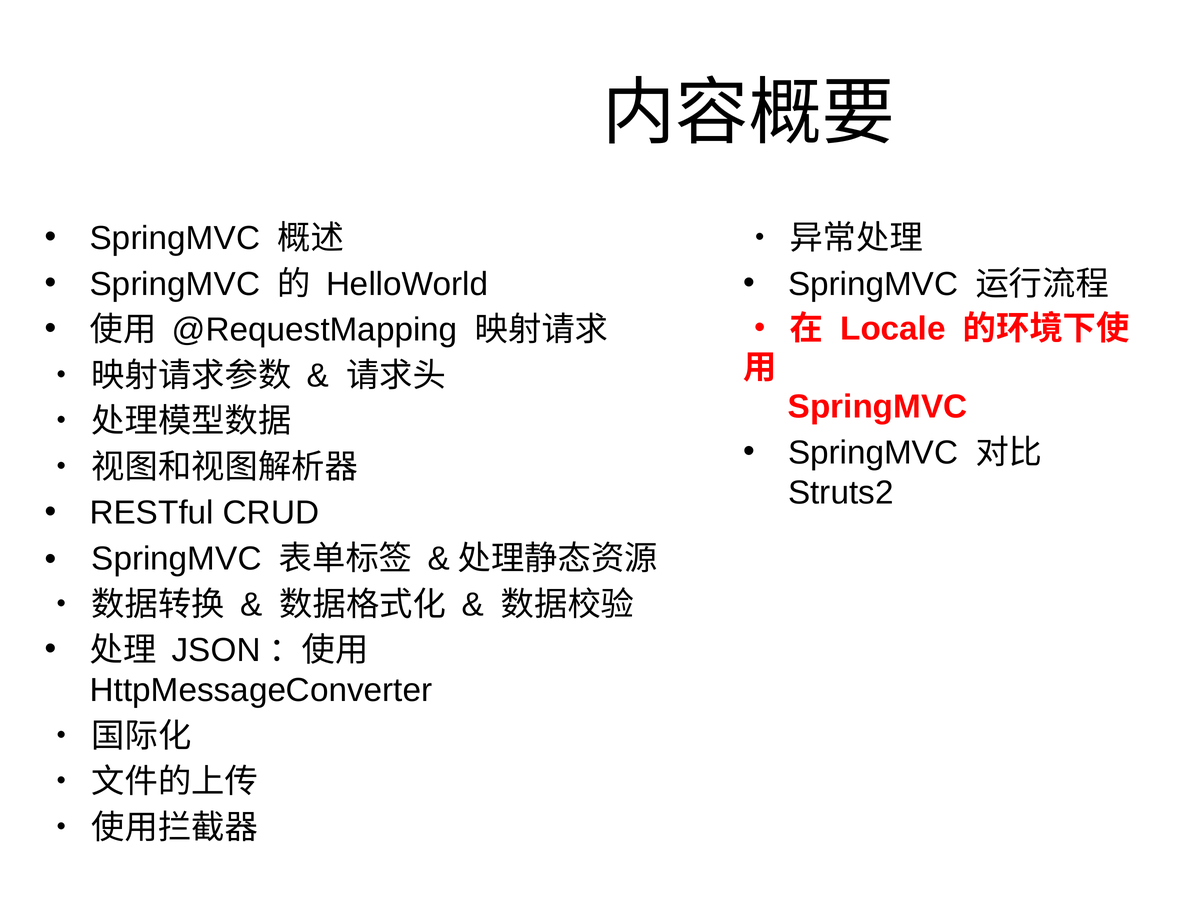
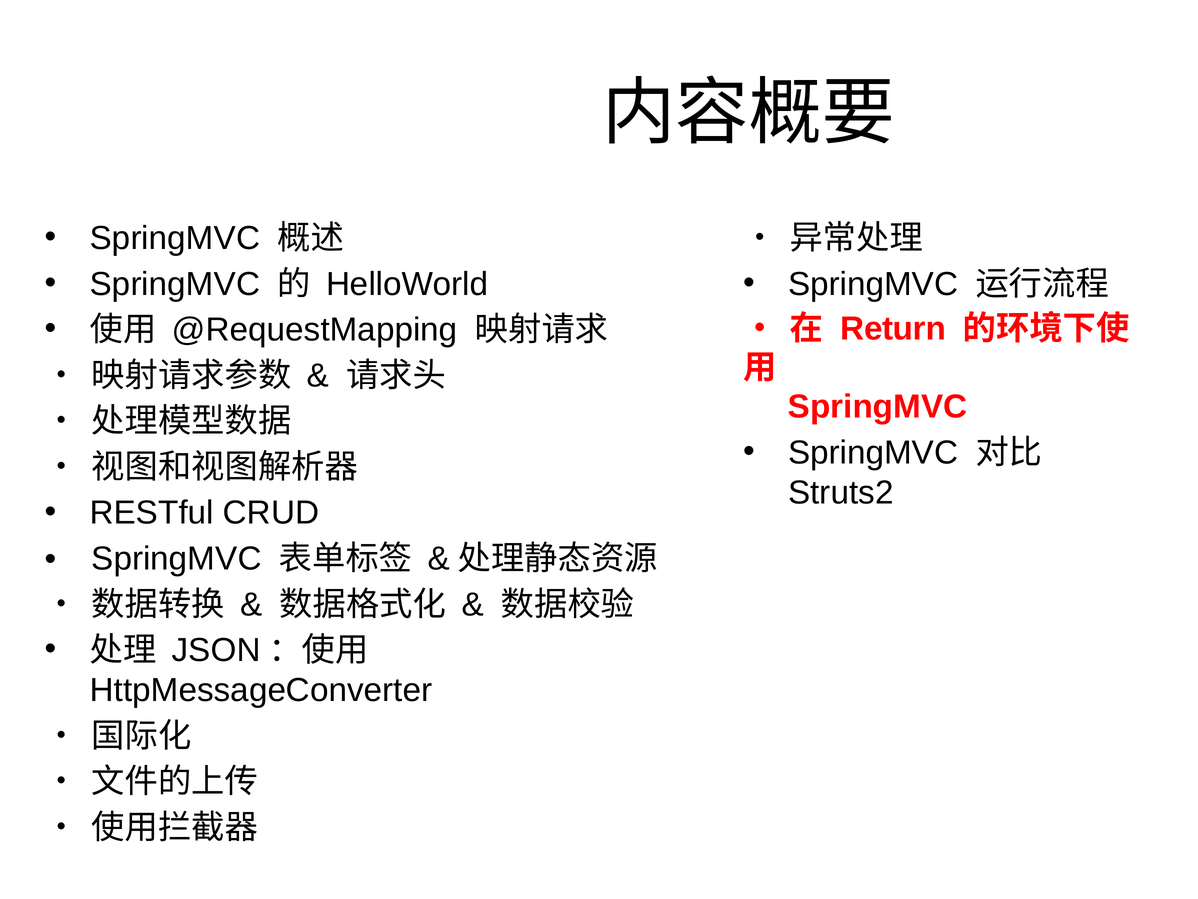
Locale: Locale -> Return (893, 329)
